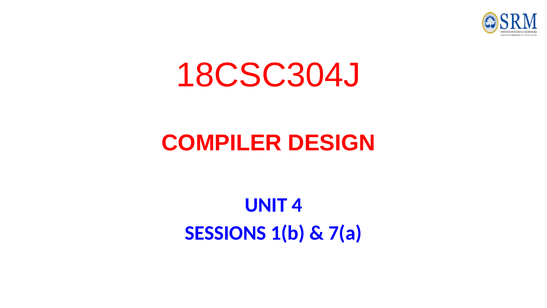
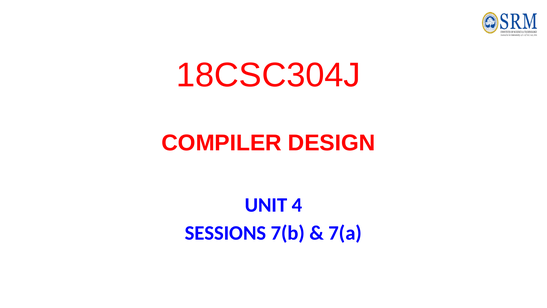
1(b: 1(b -> 7(b (288, 233)
